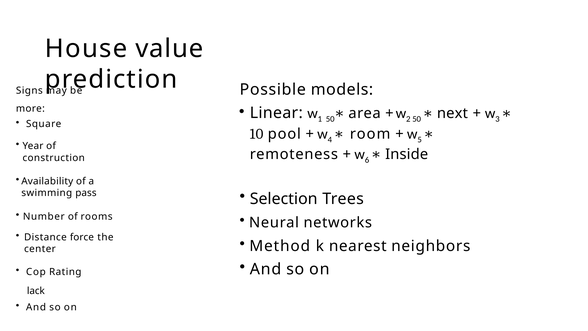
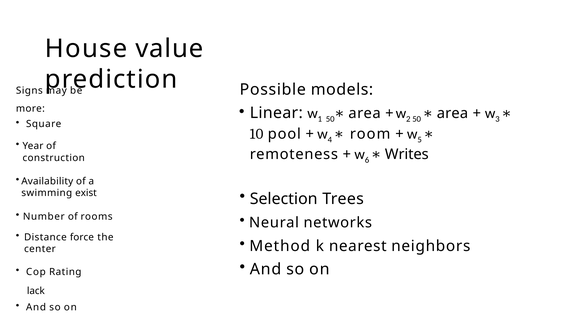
next: next -> area (452, 113)
Inside: Inside -> Writes (407, 154)
pass: pass -> exist (86, 193)
